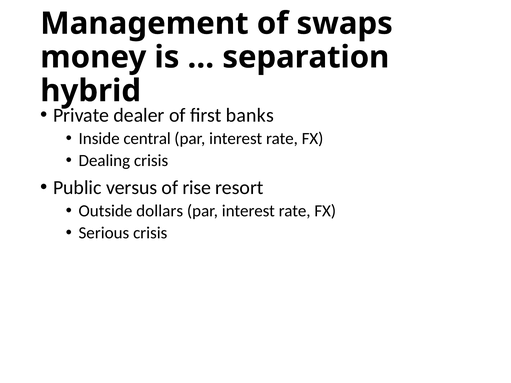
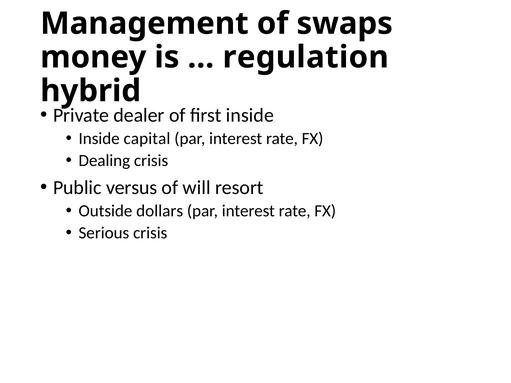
separation: separation -> regulation (306, 57)
first banks: banks -> inside (250, 115)
central: central -> capital (147, 139)
rise: rise -> will (197, 188)
